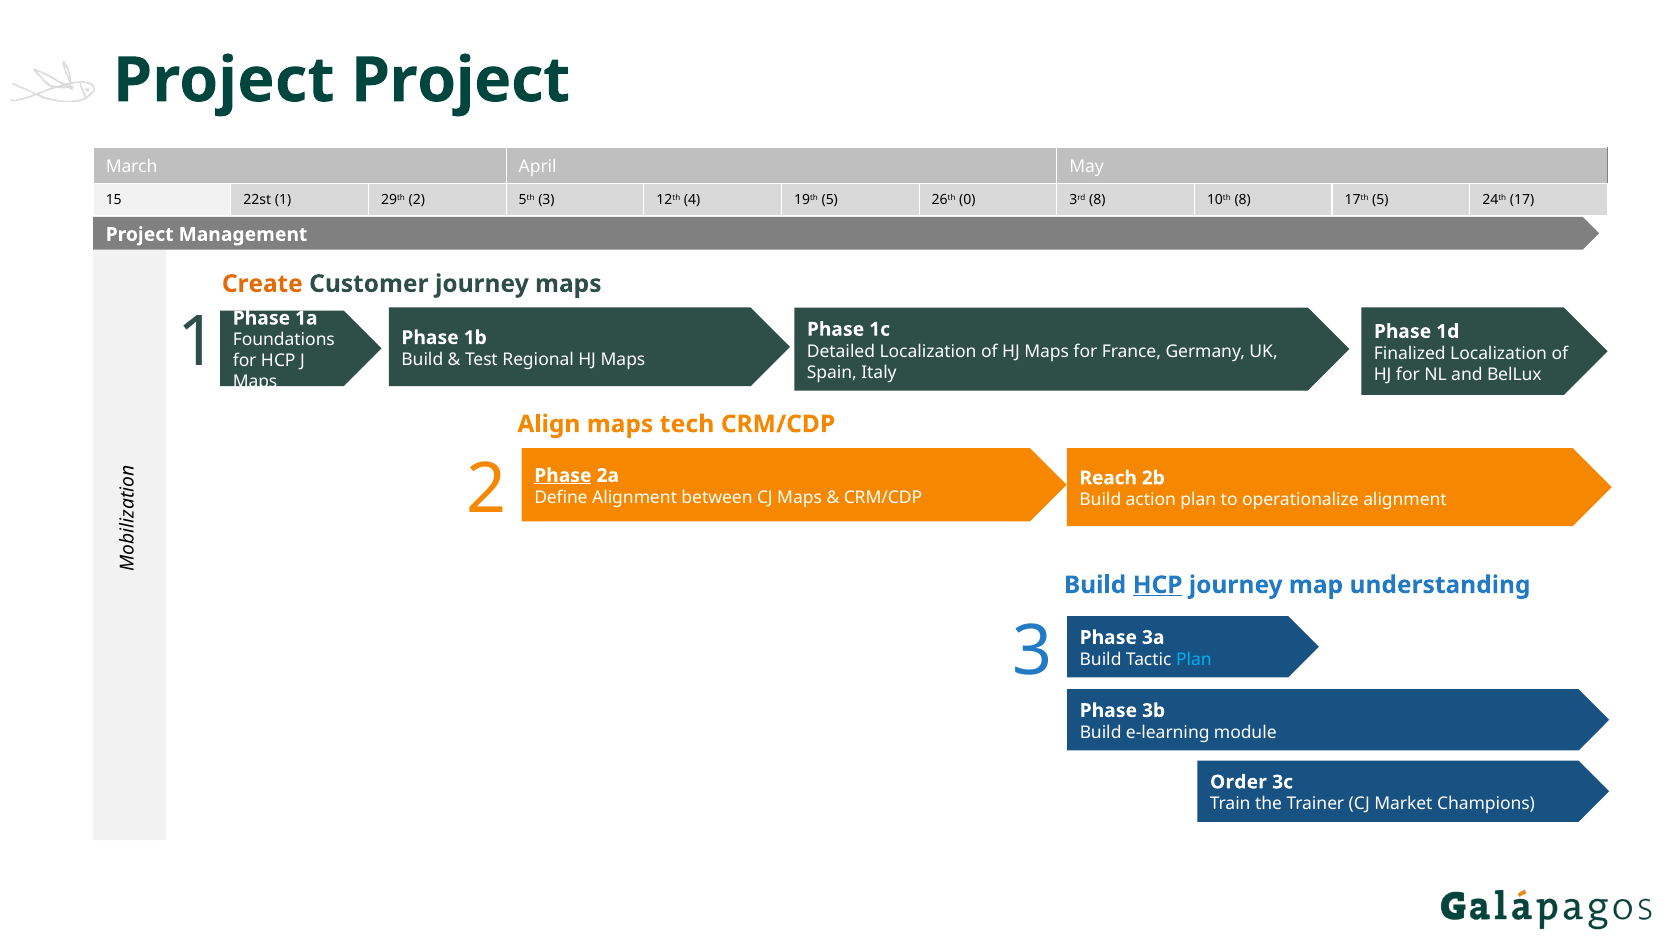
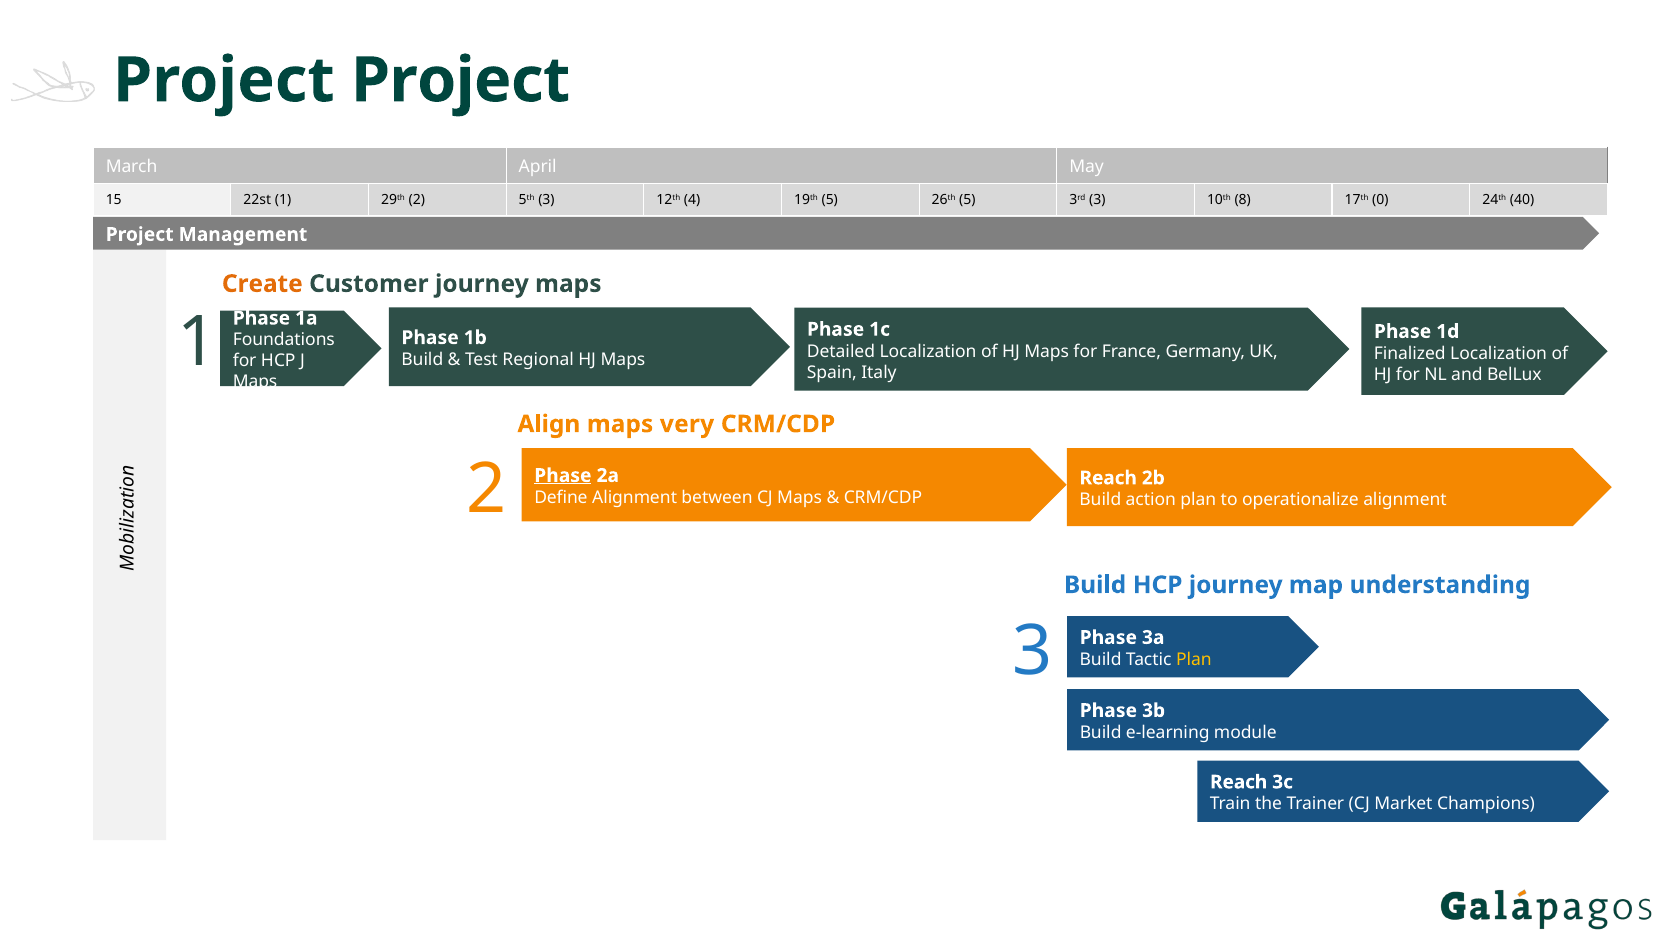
26th 0: 0 -> 5 (967, 200)
3rd 8: 8 -> 3 (1097, 200)
17th 5: 5 -> 0 (1380, 200)
17: 17 -> 40 (1522, 200)
tech: tech -> very (687, 424)
HCP underline: present -> none (1158, 585)
Plan colour: light blue -> yellow (1194, 659)
Order: Order -> Reach (1239, 782)
